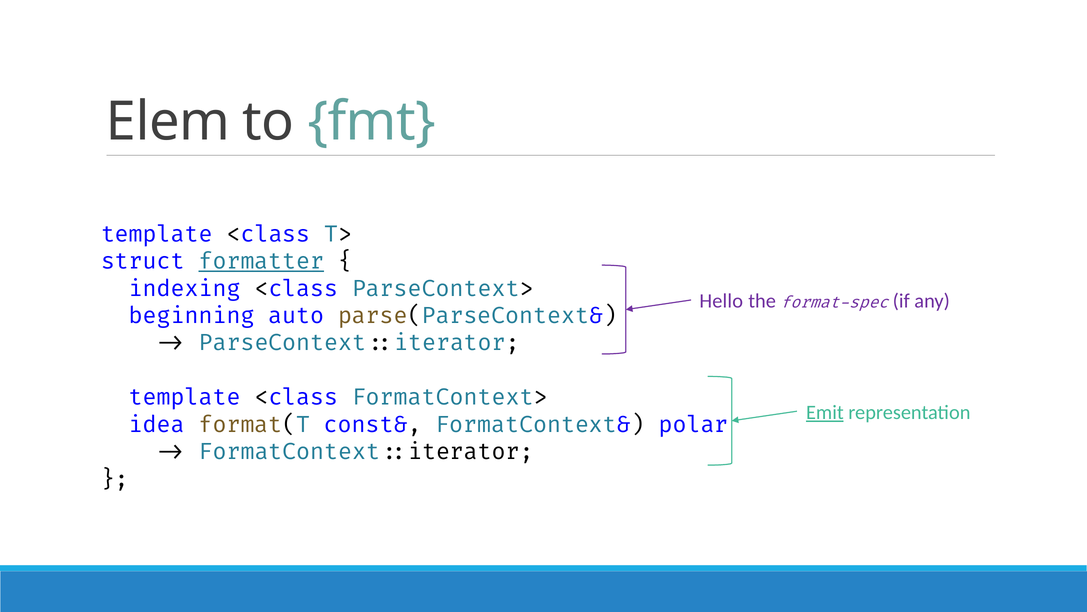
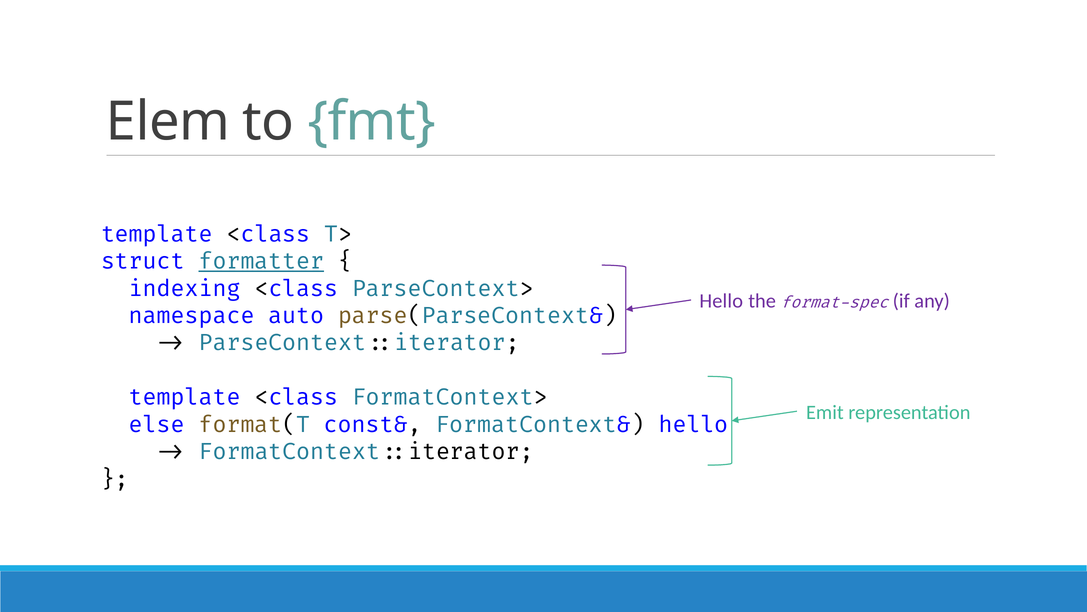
beginning: beginning -> namespace (192, 315)
Emit underline: present -> none (825, 412)
idea: idea -> else (157, 424)
FormatContext& polar: polar -> hello (694, 424)
